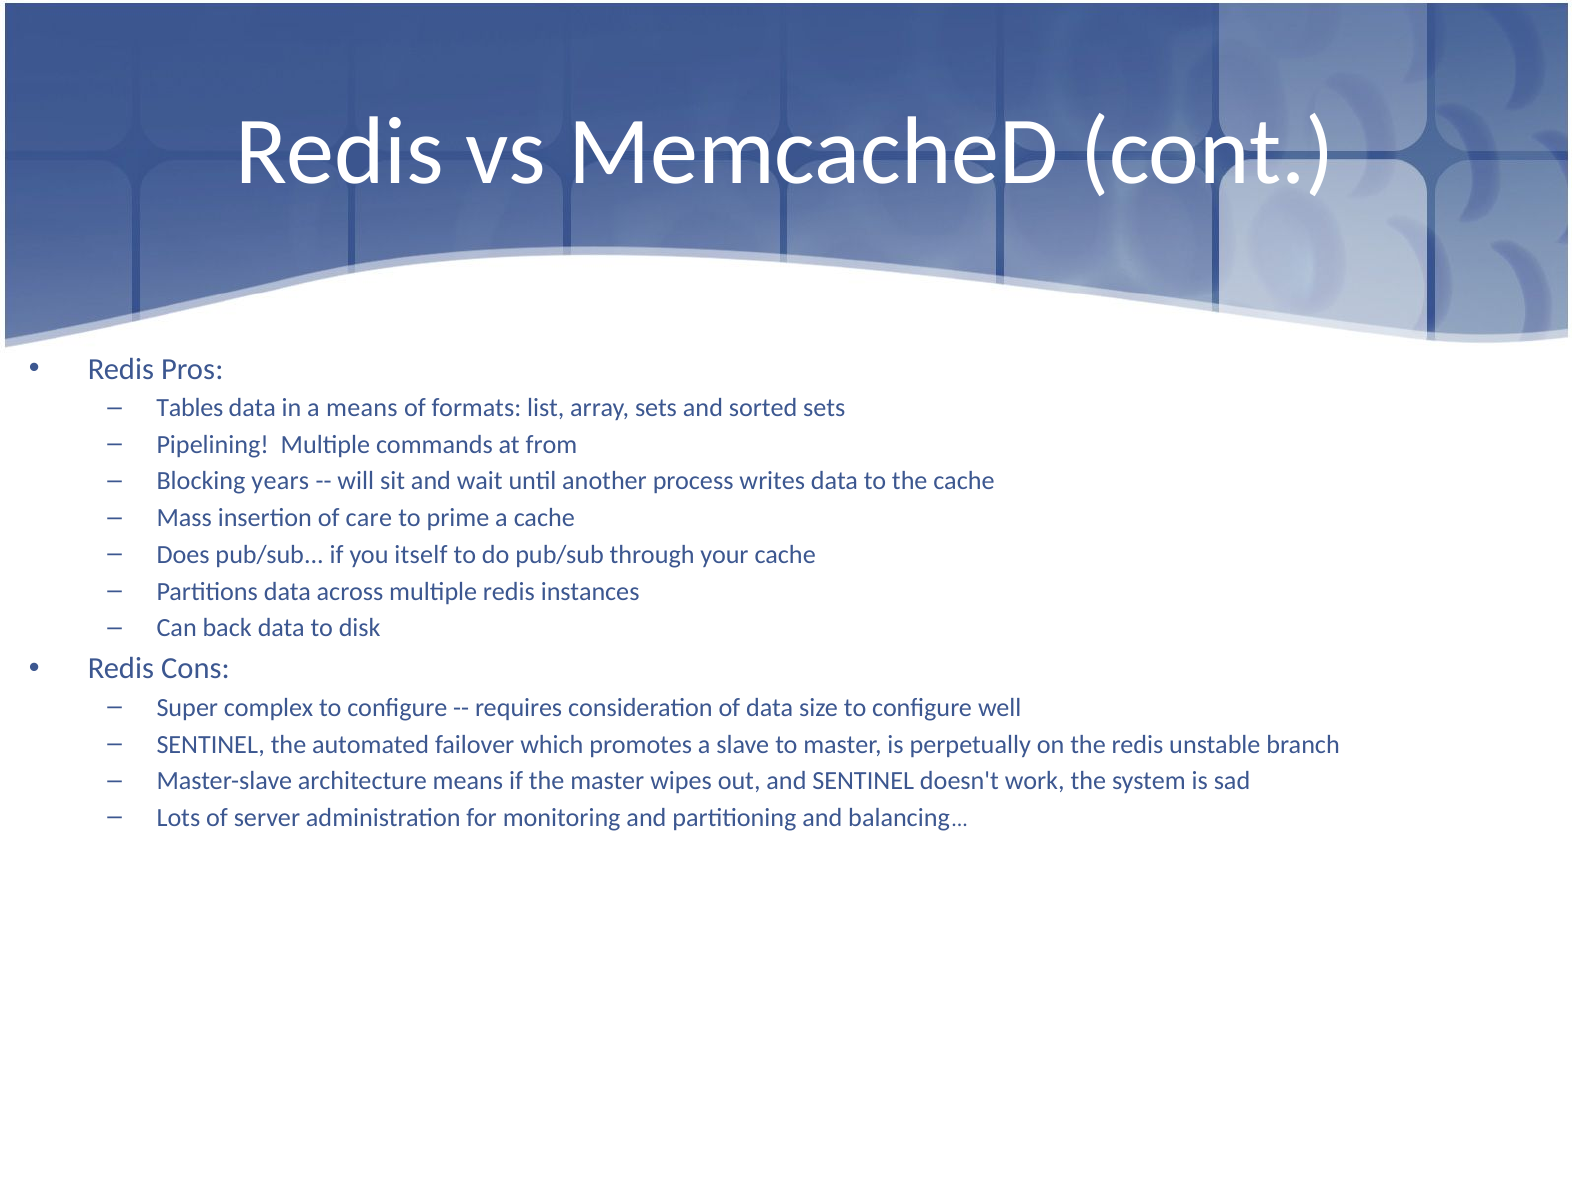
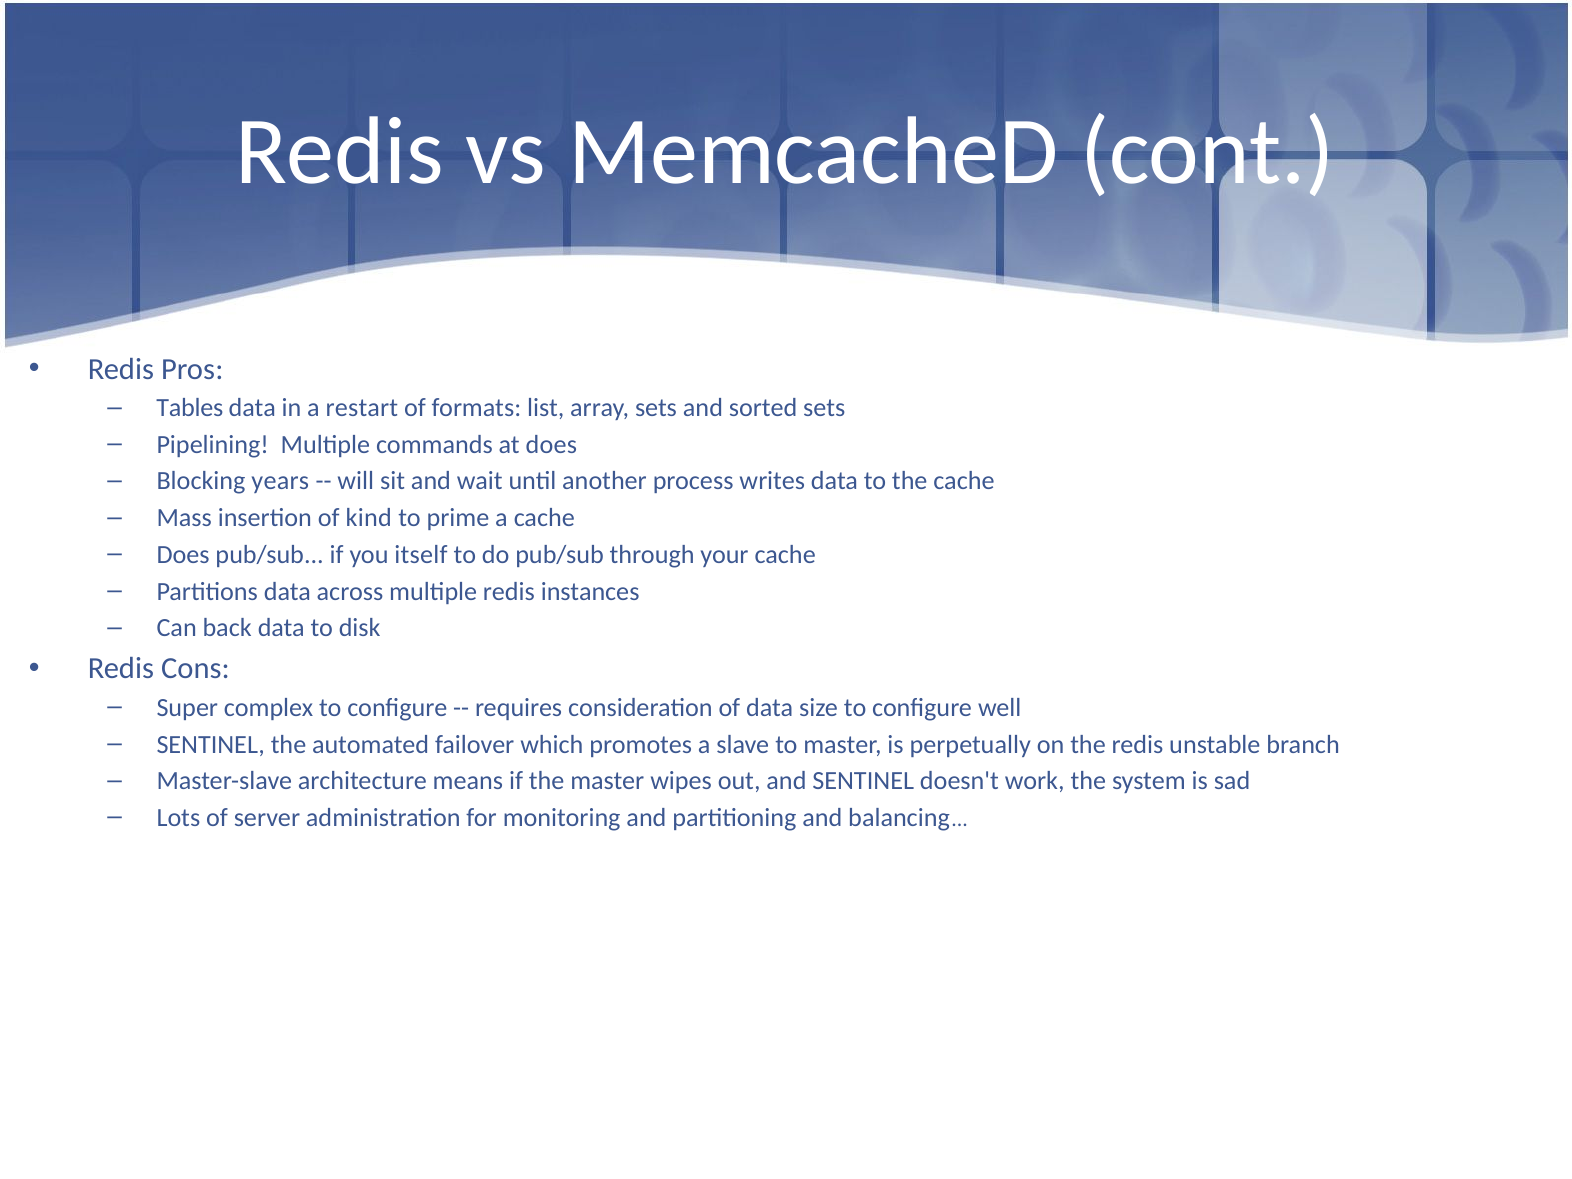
a means: means -> restart (362, 408)
at from: from -> does (551, 445)
care: care -> kind (369, 518)
